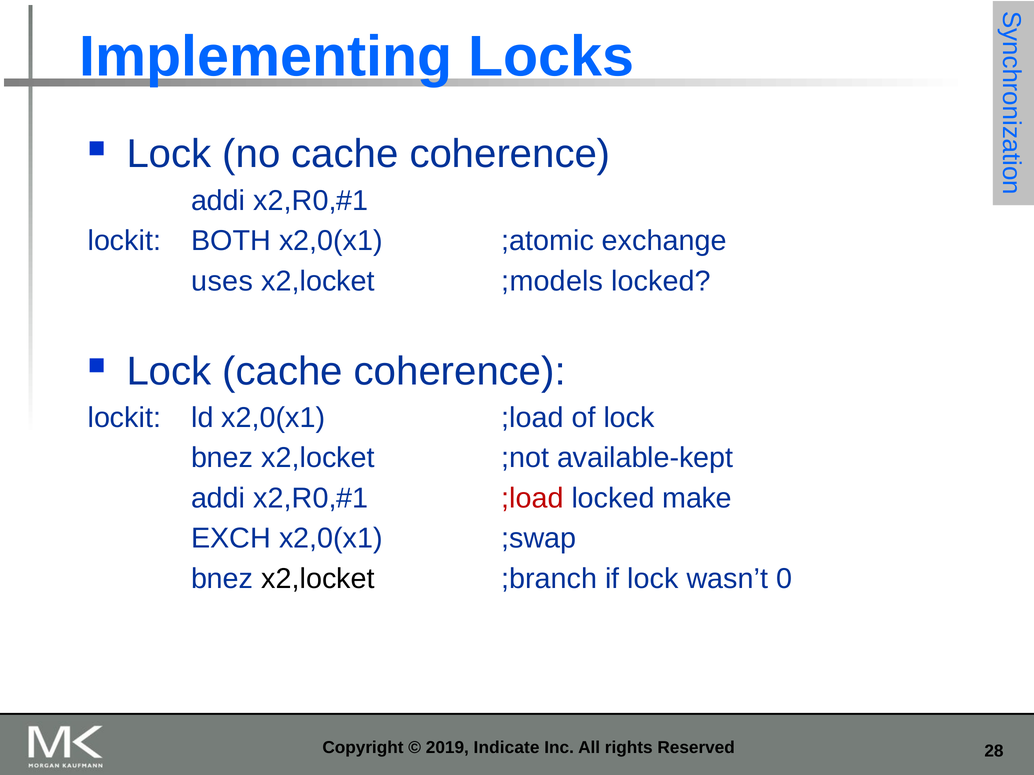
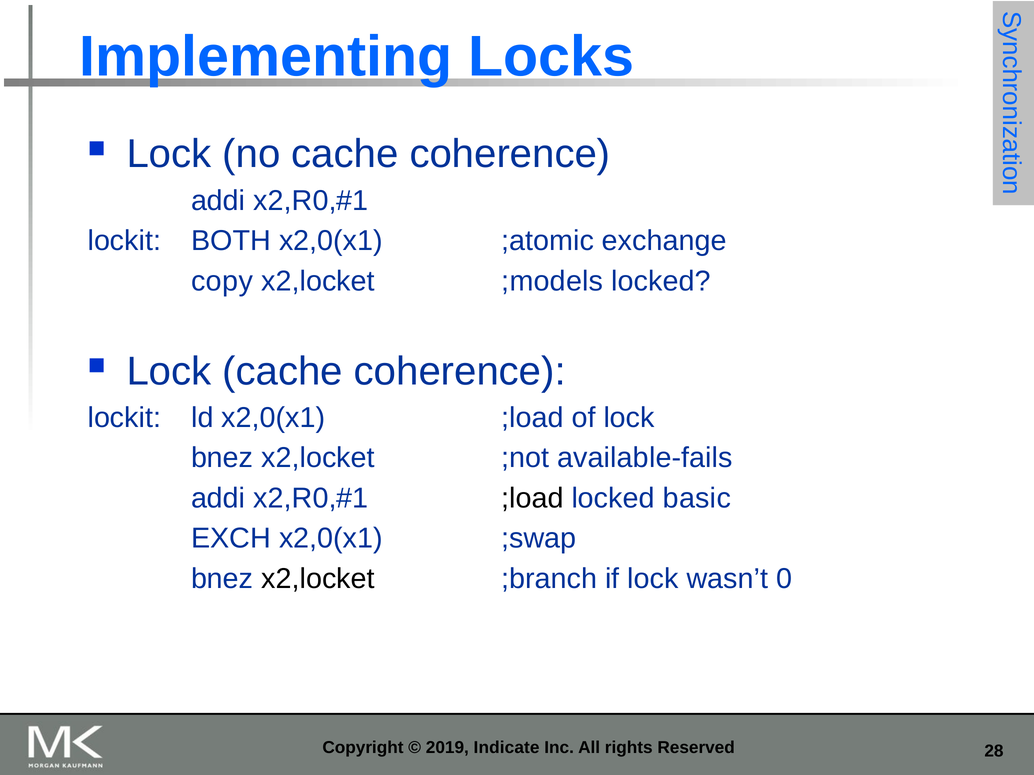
uses: uses -> copy (222, 281)
available-kept: available-kept -> available-fails (645, 458)
;load colour: red -> black (532, 499)
make: make -> basic (697, 499)
